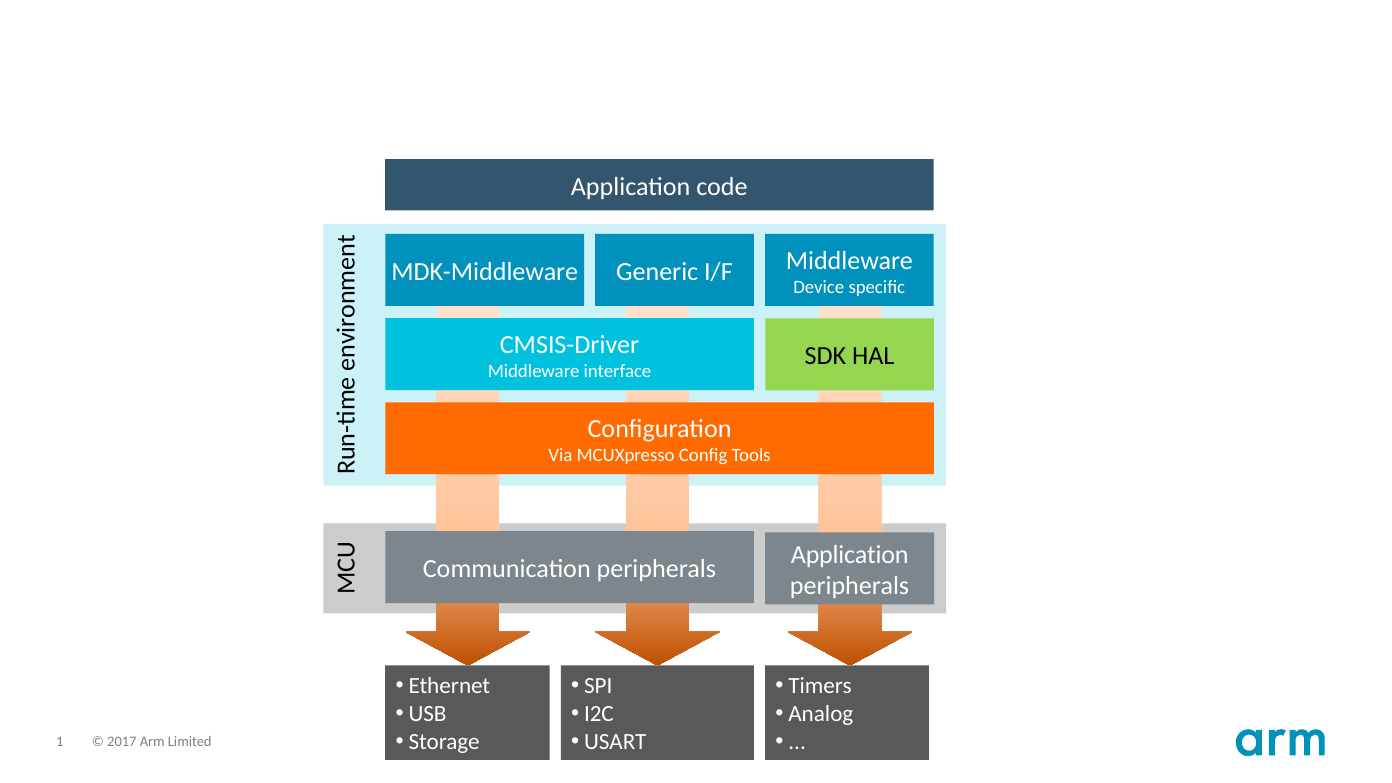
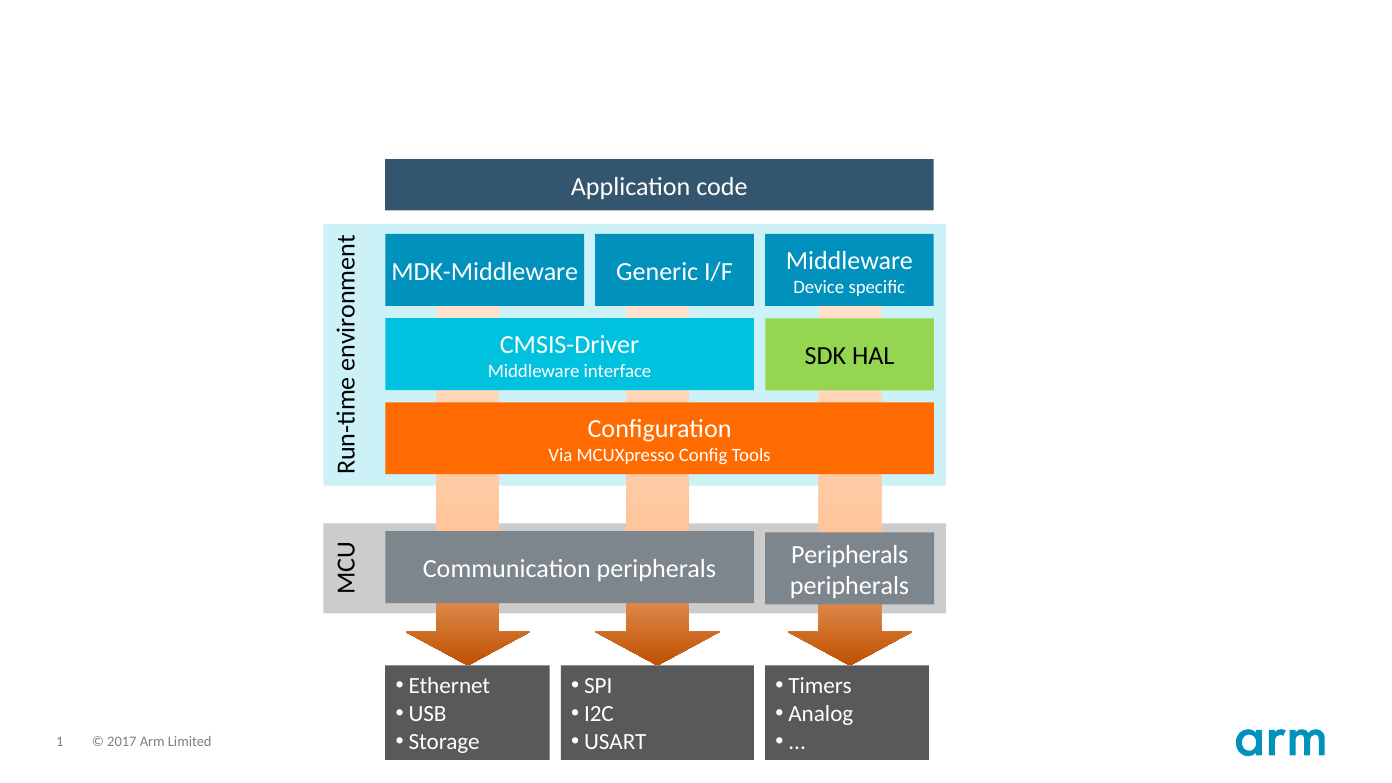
Application: Application -> Peripherals (850, 555)
